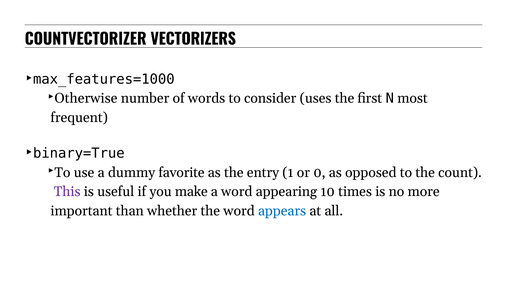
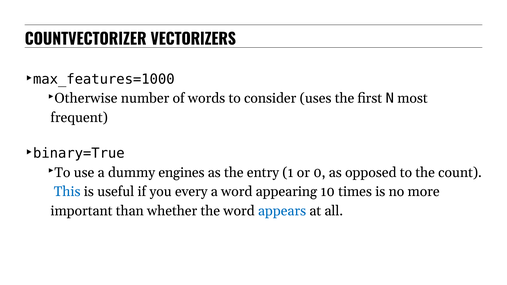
favorite: favorite -> engines (181, 172)
This colour: purple -> blue (67, 191)
make: make -> every (191, 191)
